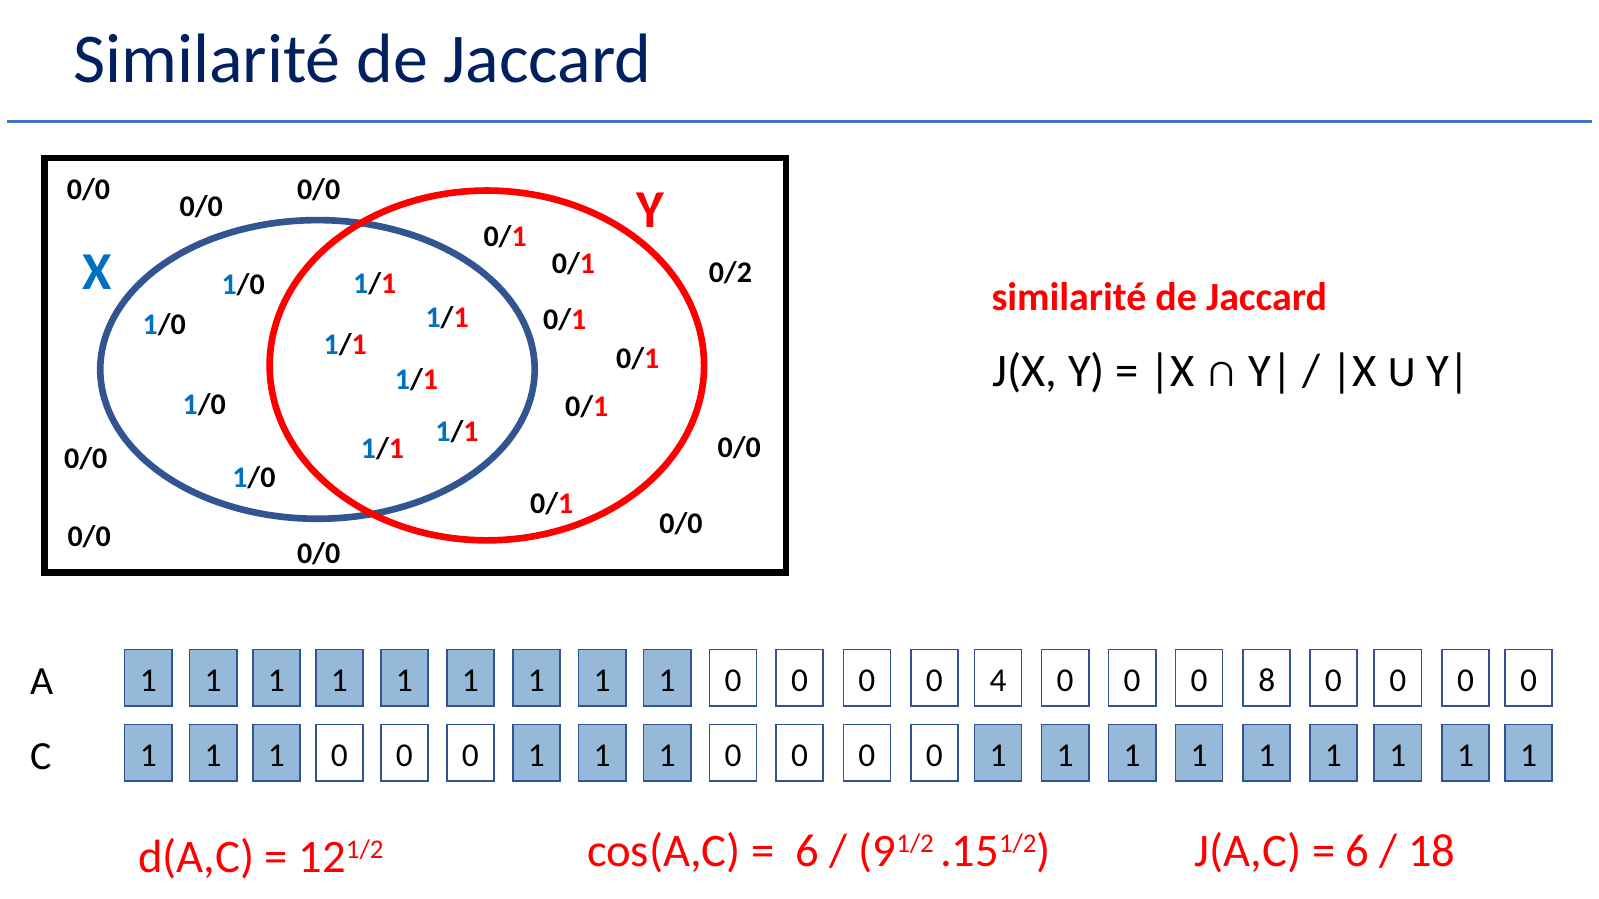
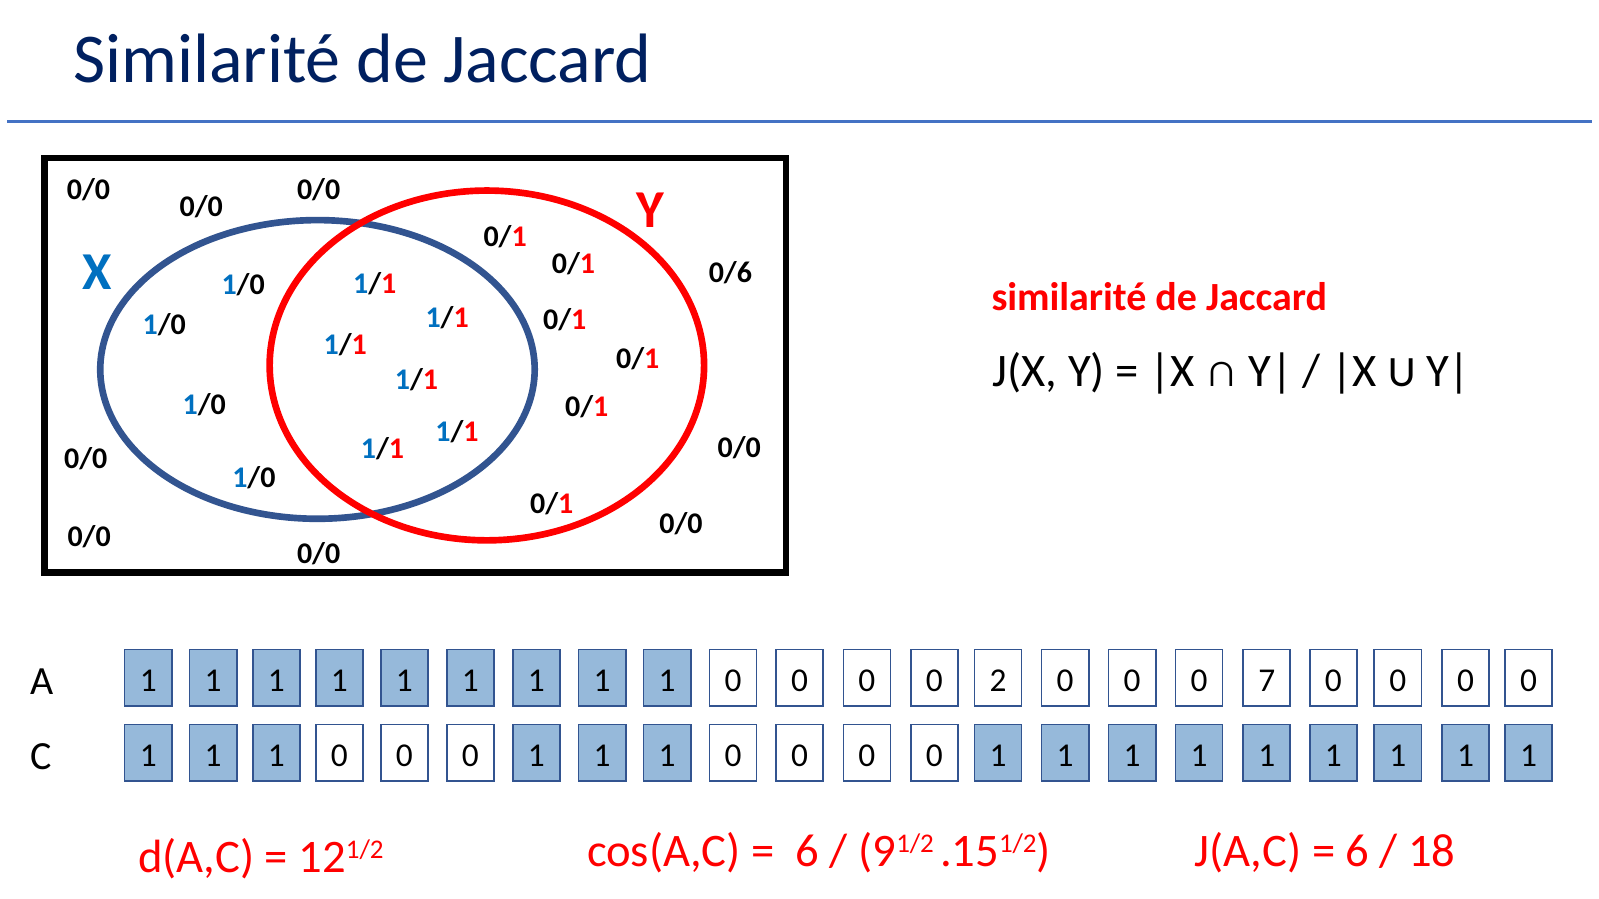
0/2: 0/2 -> 0/6 (730, 272)
4: 4 -> 2 (998, 680)
8: 8 -> 7 (1267, 680)
